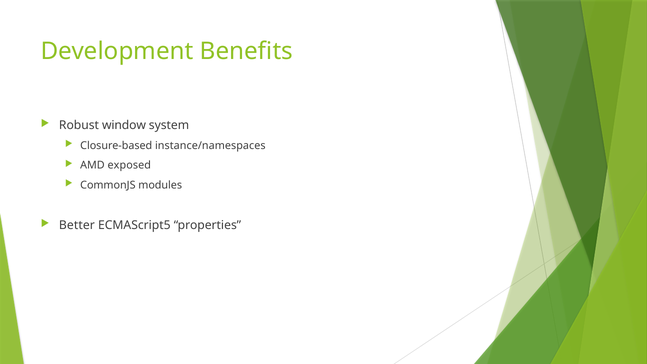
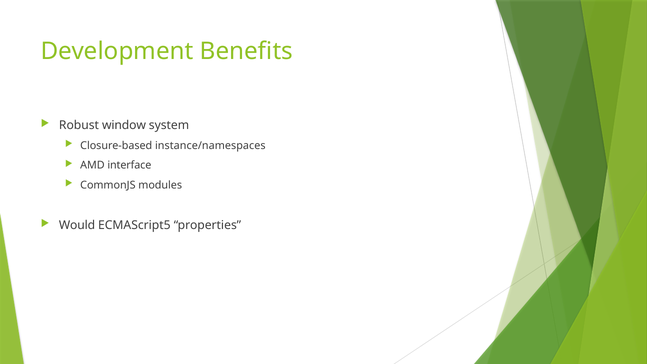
exposed: exposed -> interface (129, 165)
Better: Better -> Would (77, 225)
